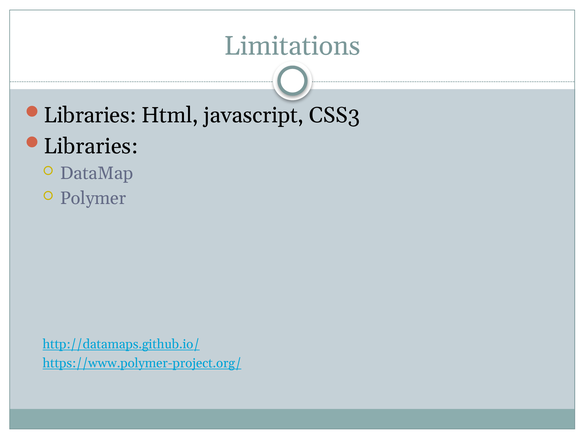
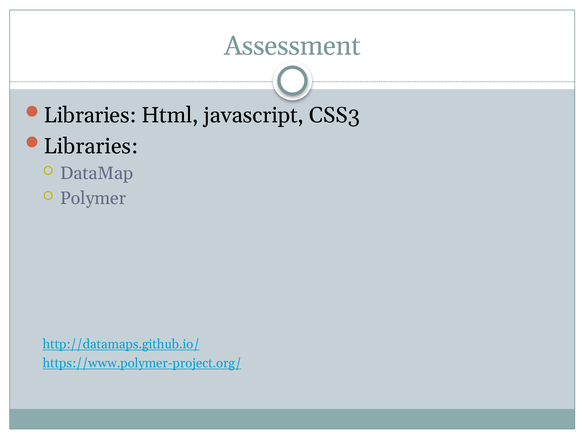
Limitations: Limitations -> Assessment (292, 46)
